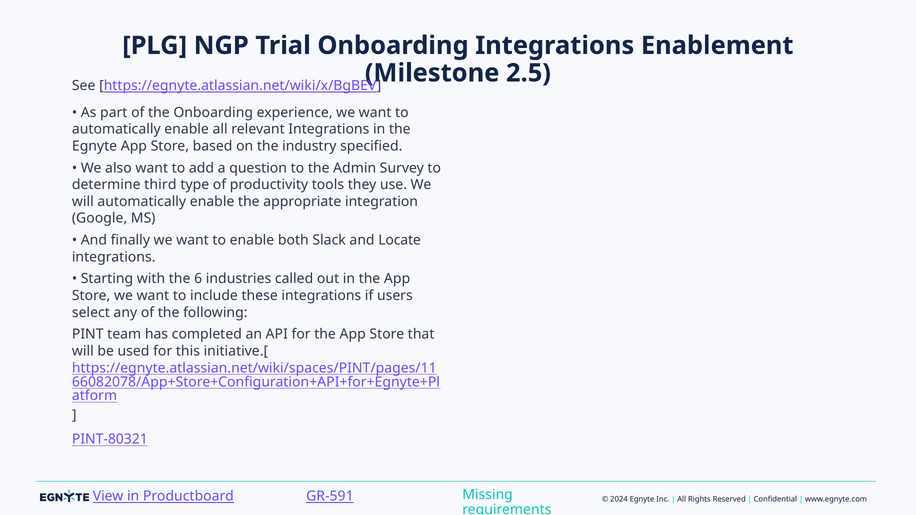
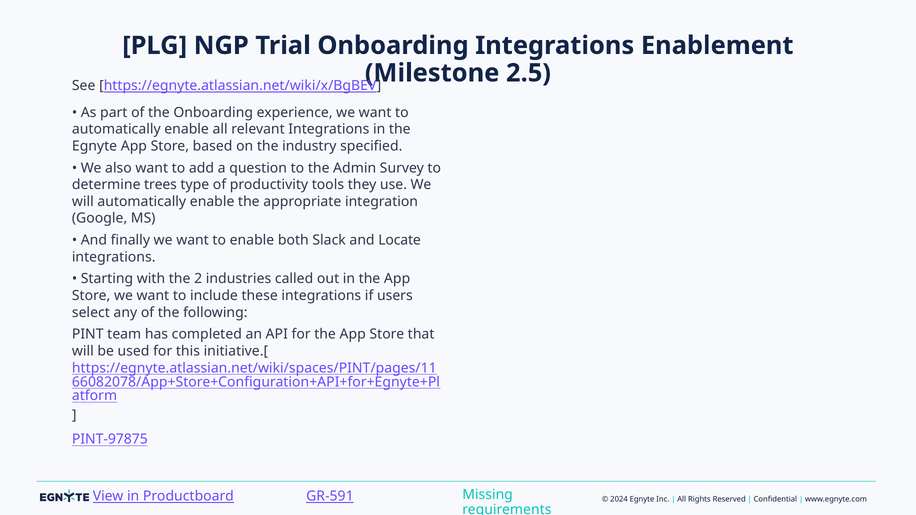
third: third -> trees (160, 185)
6: 6 -> 2 (198, 279)
PINT-80321: PINT-80321 -> PINT-97875 (110, 440)
